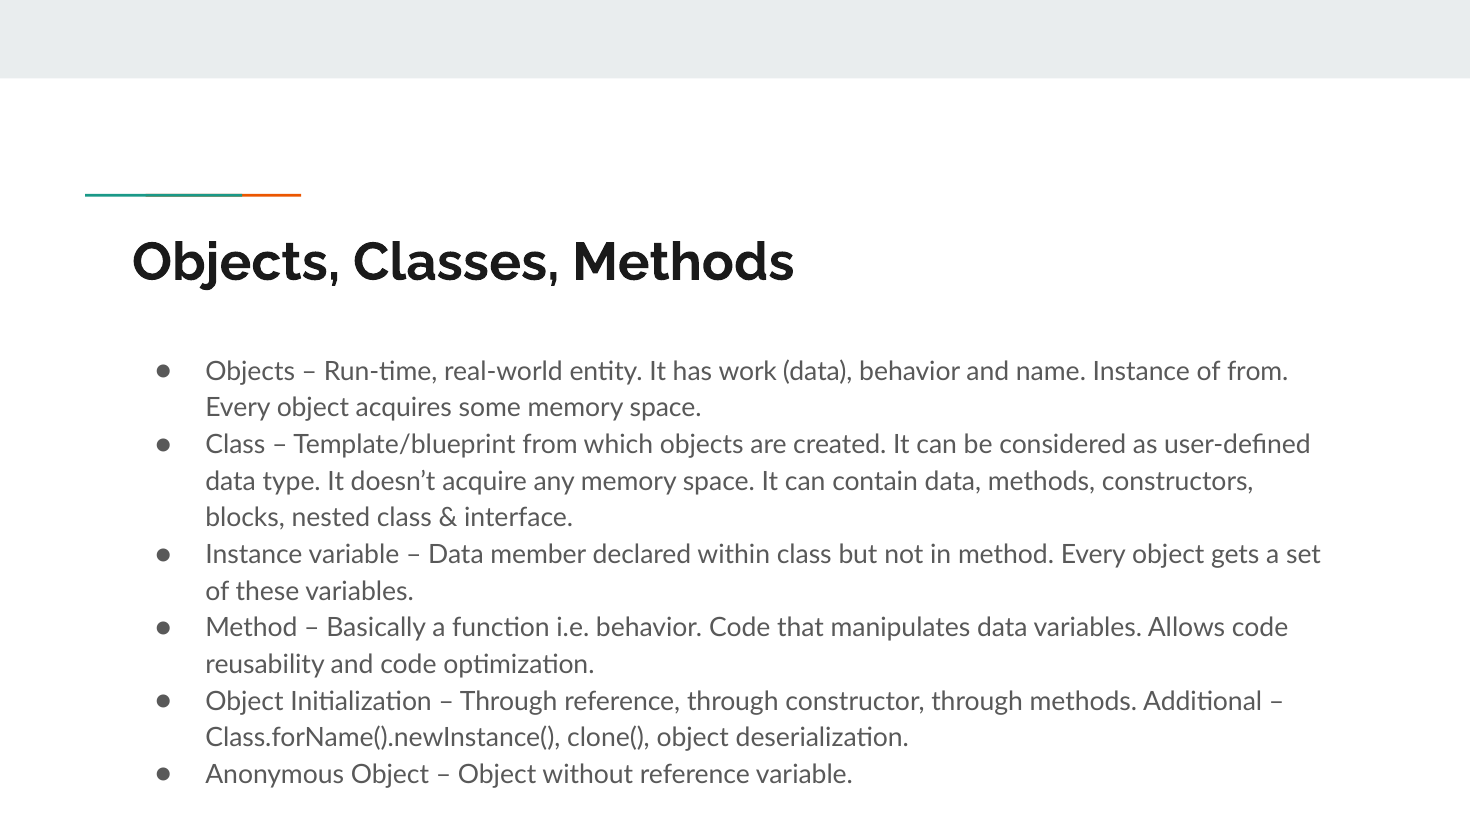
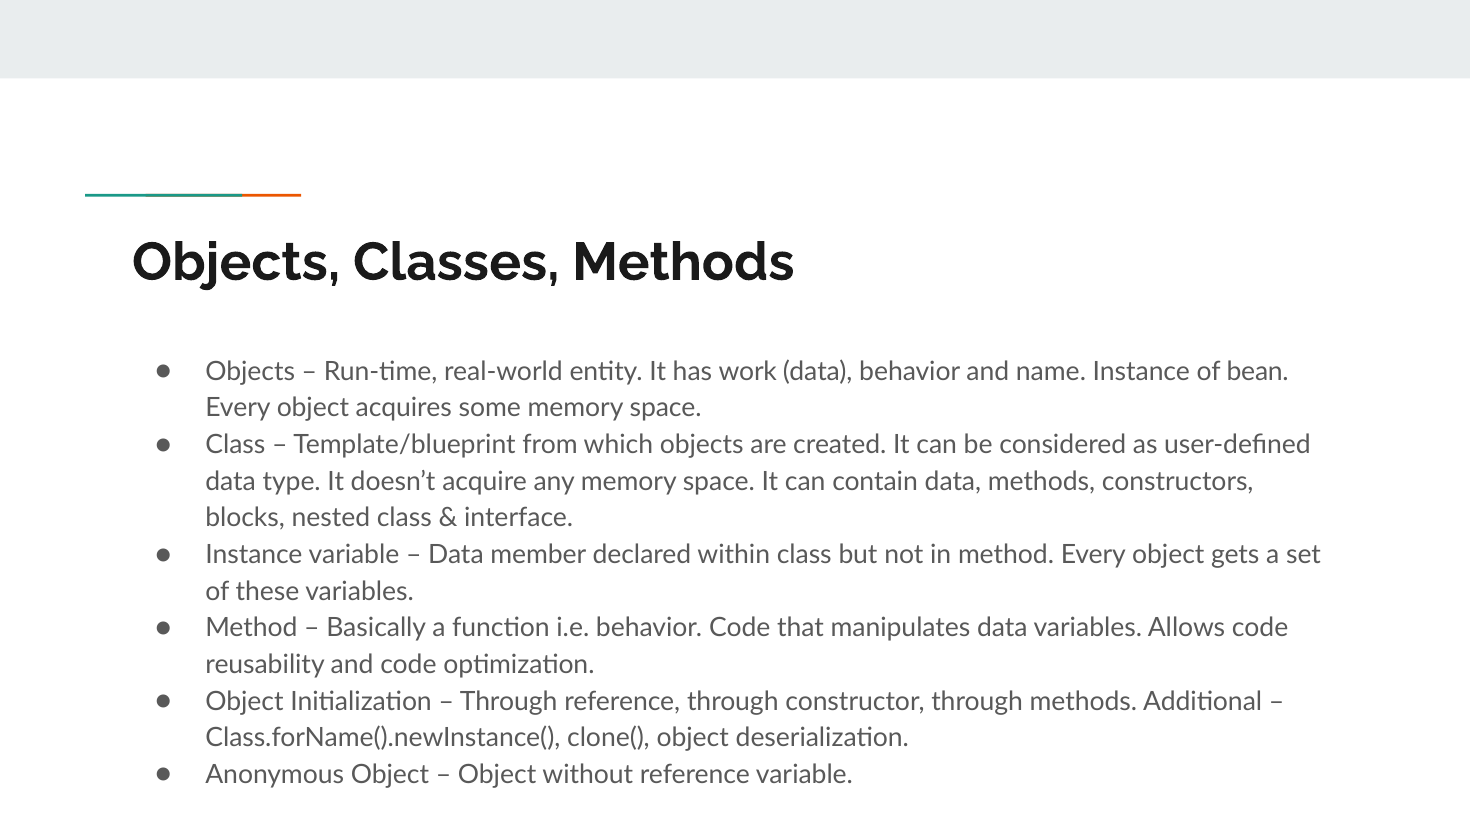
of from: from -> bean (1258, 371)
